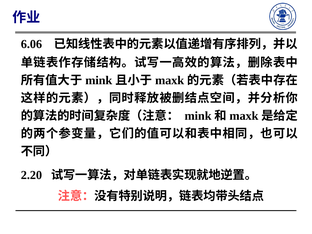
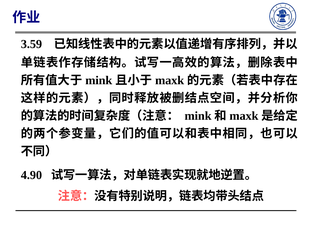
6.06: 6.06 -> 3.59 (31, 44)
2.20: 2.20 -> 4.90 (31, 175)
